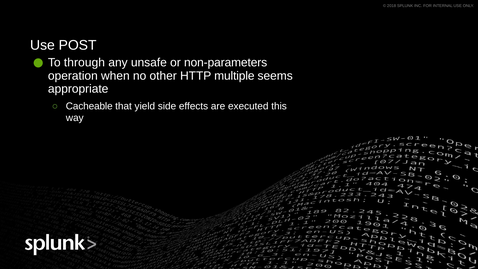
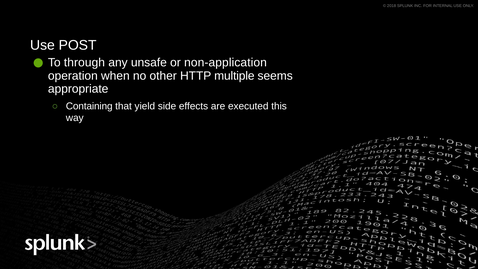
non-parameters: non-parameters -> non-application (226, 63)
Cacheable: Cacheable -> Containing (89, 106)
